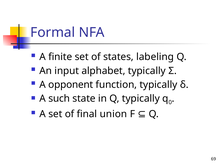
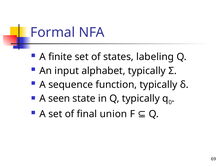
opponent: opponent -> sequence (71, 85)
such: such -> seen (59, 99)
